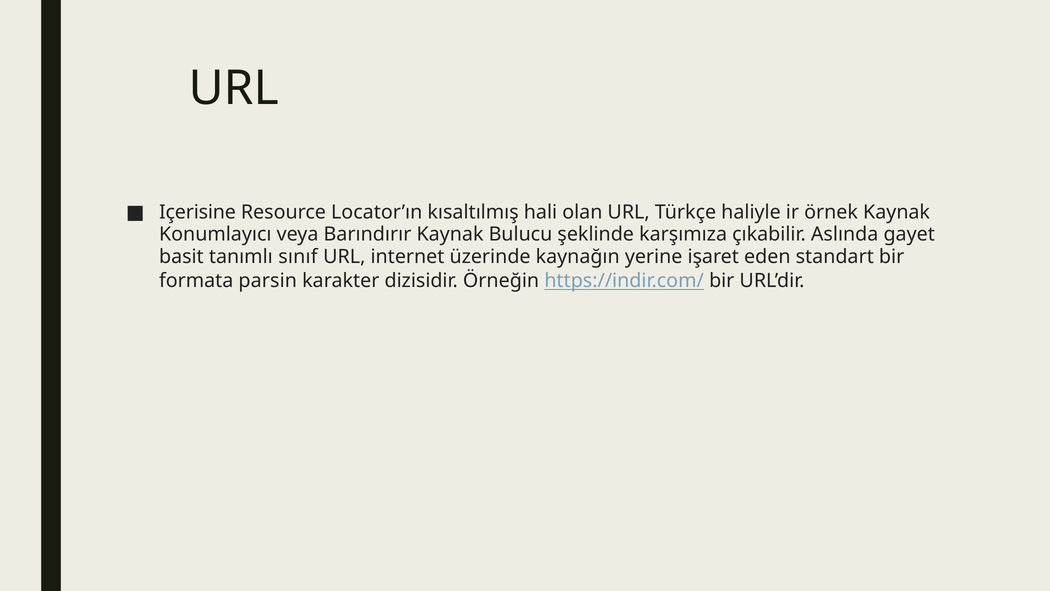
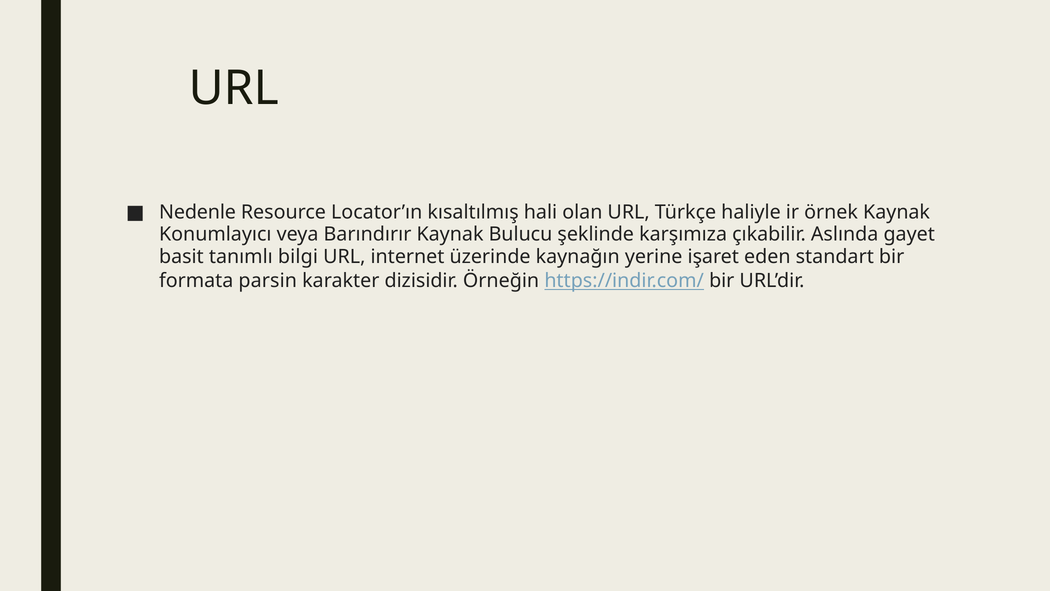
Içerisine: Içerisine -> Nedenle (198, 212)
sınıf: sınıf -> bilgi (298, 256)
